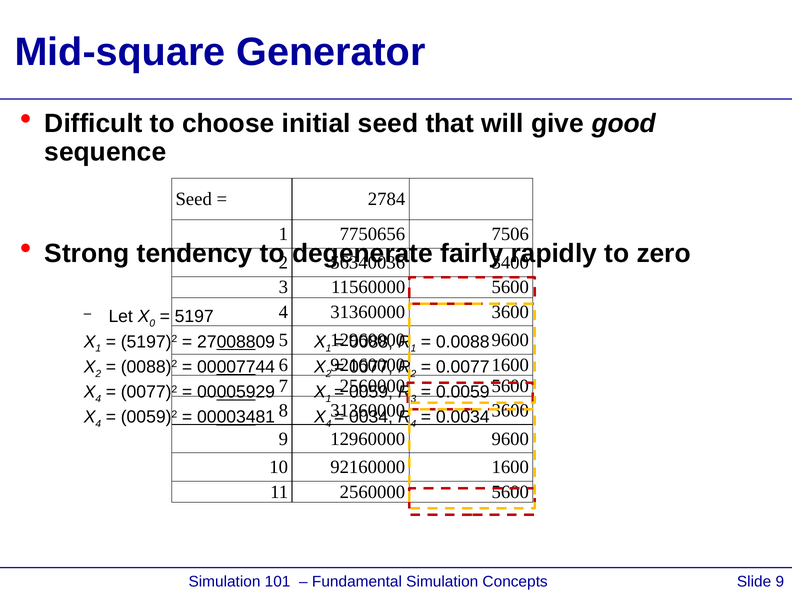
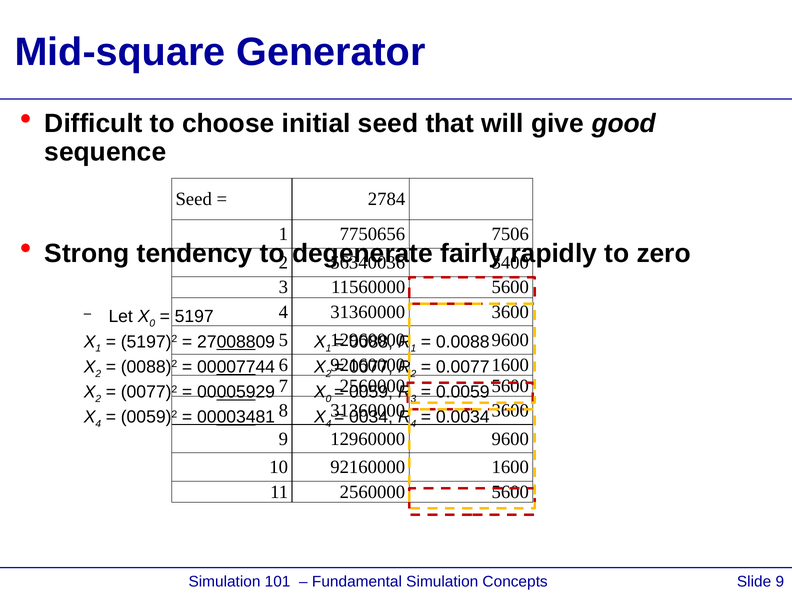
4: 4 -> 2 (98, 399)
1: 1 -> 0 (329, 399)
